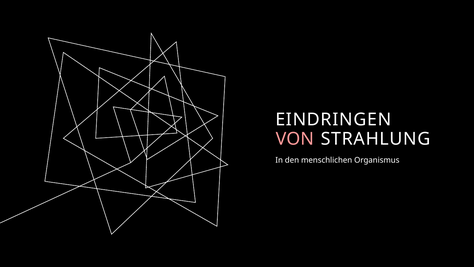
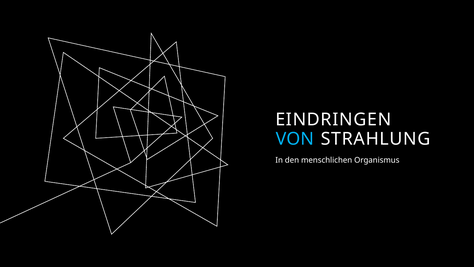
VON colour: pink -> light blue (295, 139)
